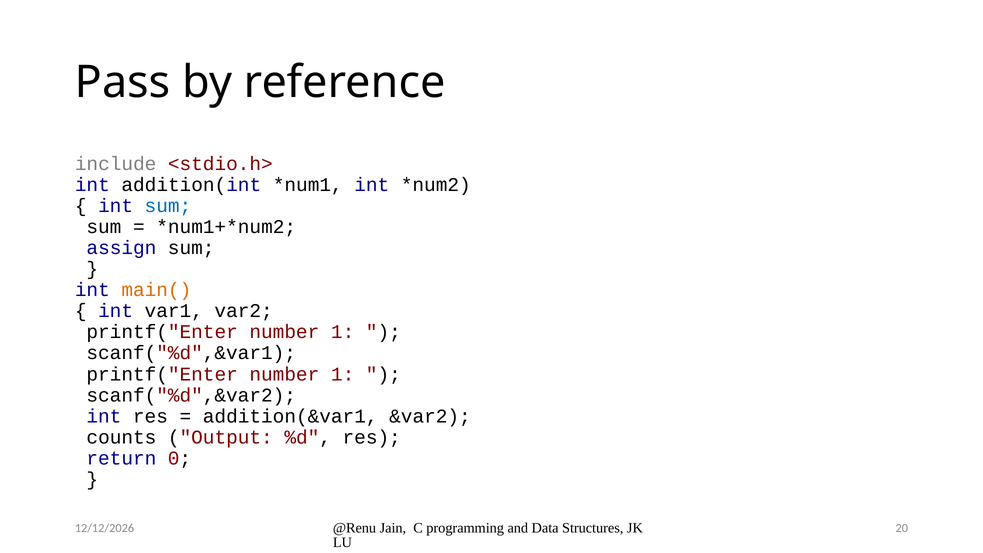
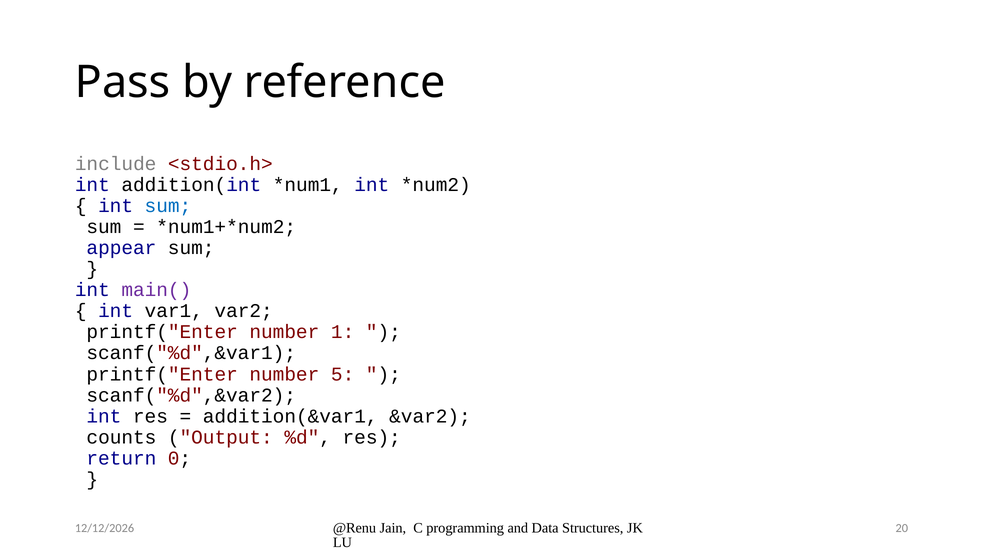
assign: assign -> appear (121, 248)
main( colour: orange -> purple (156, 290)
1: 1 -> 5 (343, 374)
